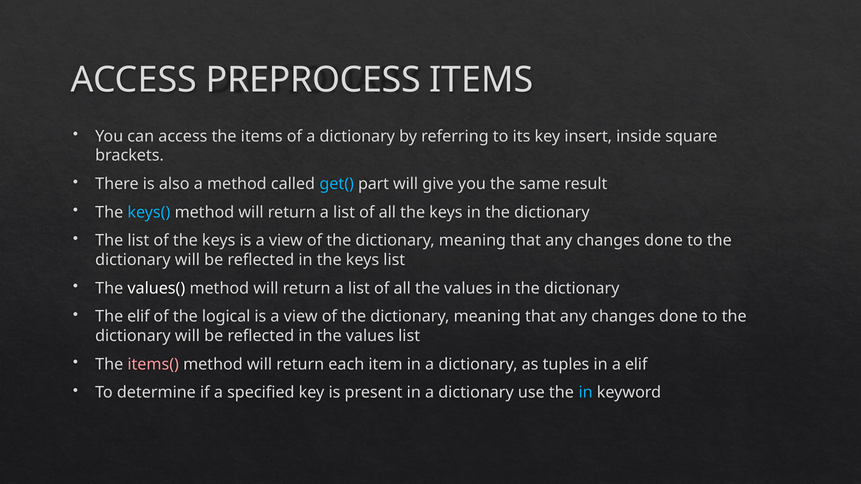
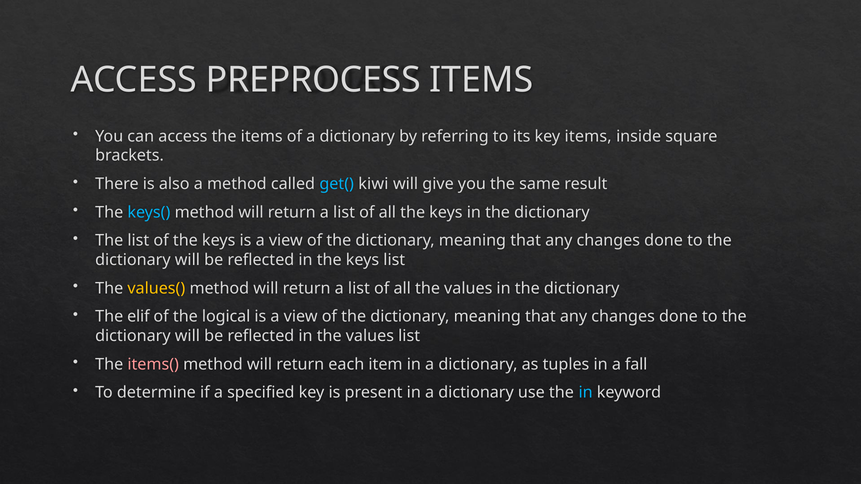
key insert: insert -> items (588, 136)
part: part -> kiwi (373, 184)
values( colour: white -> yellow (156, 289)
a elif: elif -> fall (636, 365)
